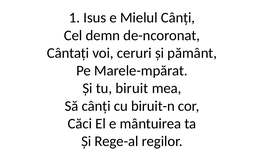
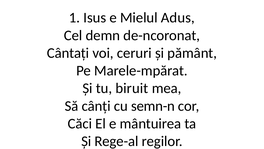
Mielul Cânți: Cânți -> Adus (178, 18)
biruit-n: biruit-n -> semn-n (153, 106)
